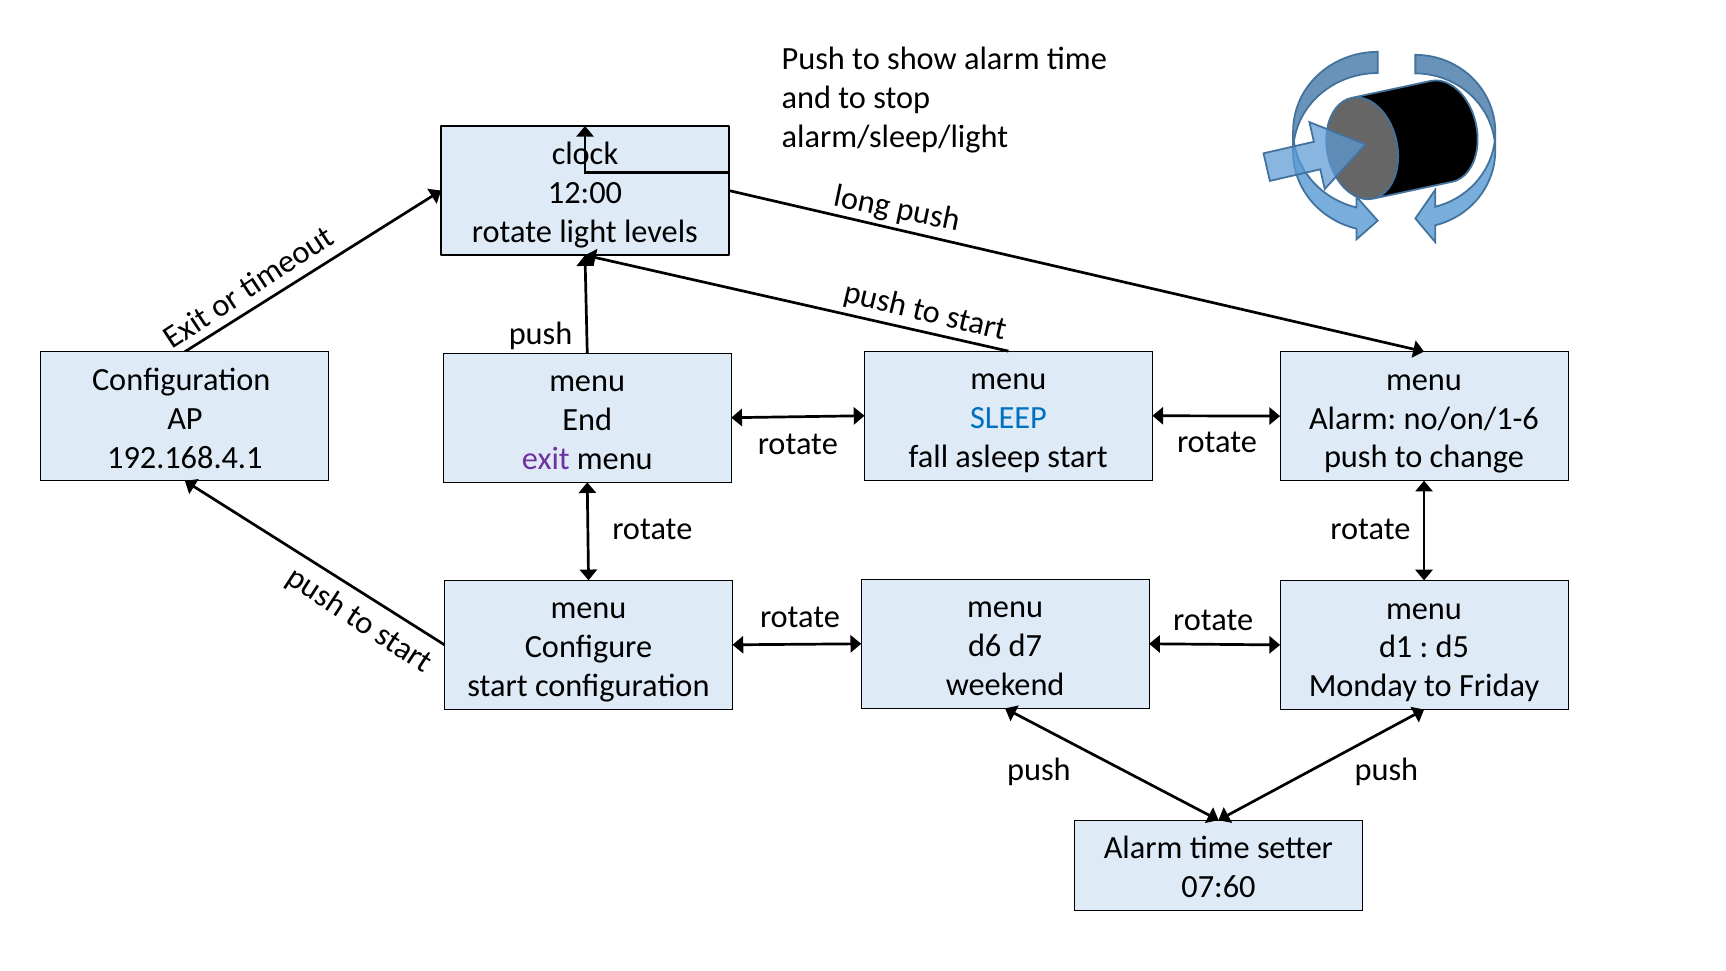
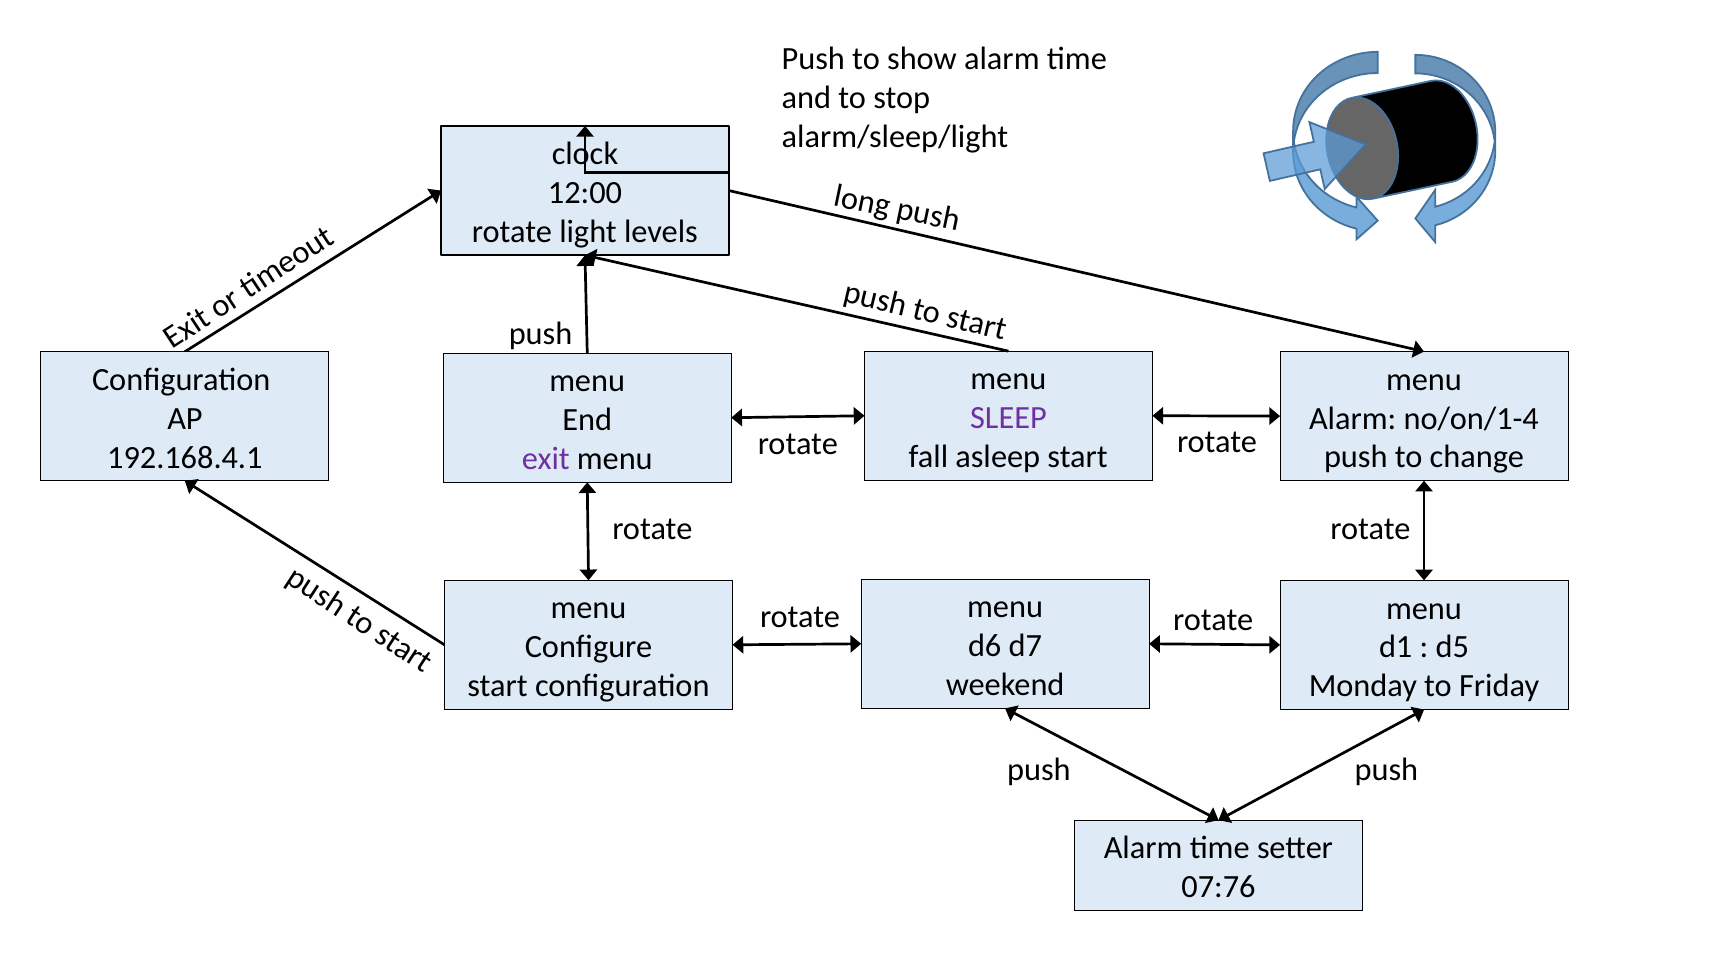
SLEEP colour: blue -> purple (1008, 418)
no/on/1-6: no/on/1-6 -> no/on/1-4 (1471, 418)
07:60: 07:60 -> 07:76 (1218, 887)
